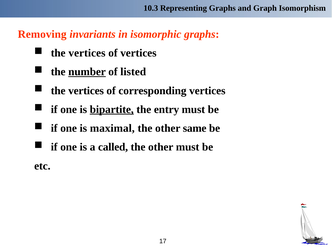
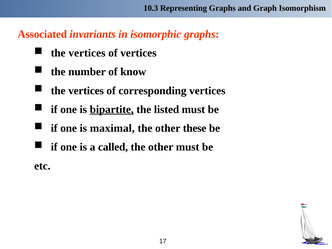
Removing: Removing -> Associated (42, 34)
number underline: present -> none (87, 72)
listed: listed -> know (133, 72)
entry: entry -> listed (167, 109)
same: same -> these (195, 128)
